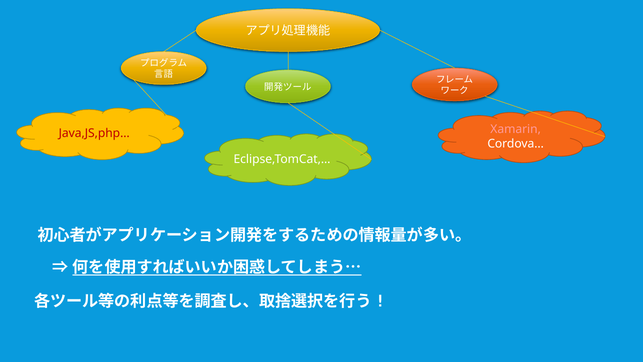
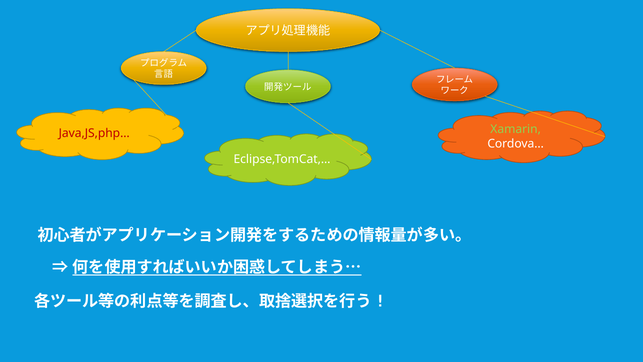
Xamarin colour: pink -> light green (516, 129)
